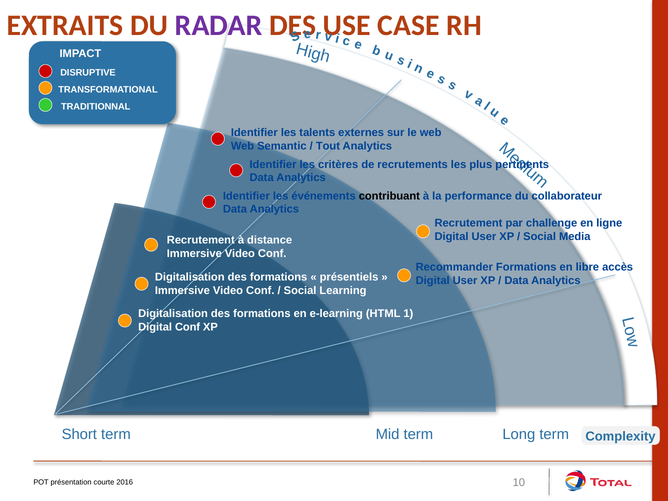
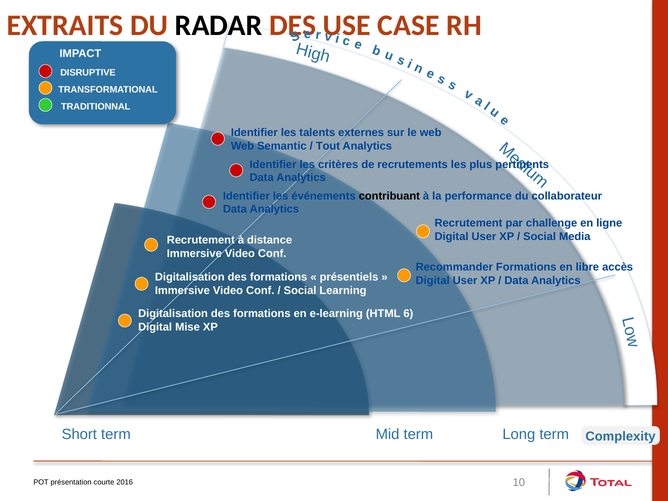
RADAR colour: purple -> black (219, 26)
1: 1 -> 6 (408, 314)
Digital Conf: Conf -> Mise (188, 327)
